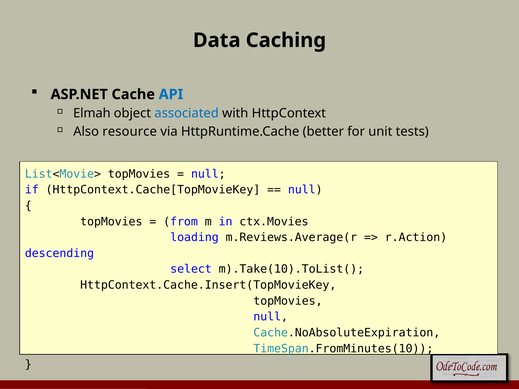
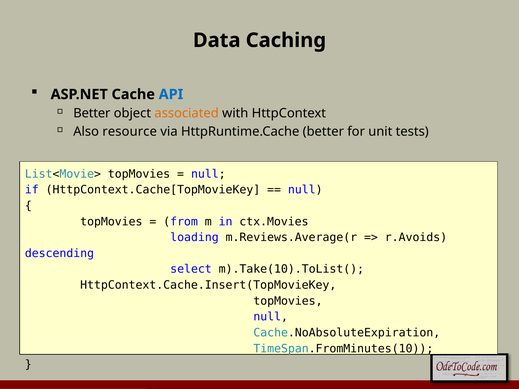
Elmah: Elmah -> Better (92, 113)
associated colour: blue -> orange (187, 113)
r.Action: r.Action -> r.Avoids (416, 238)
